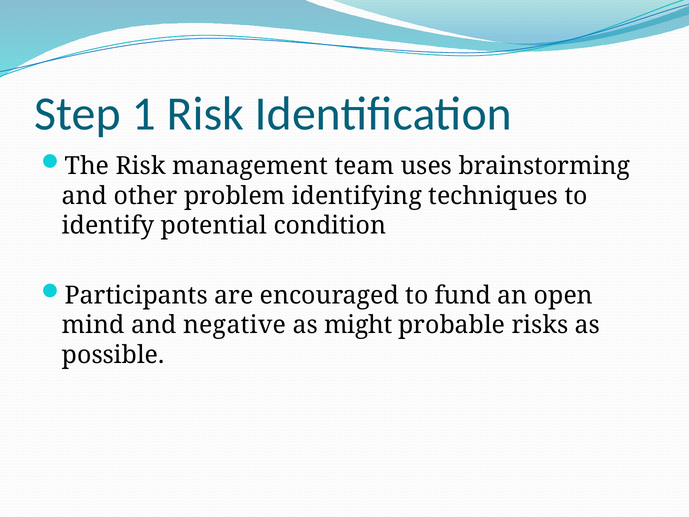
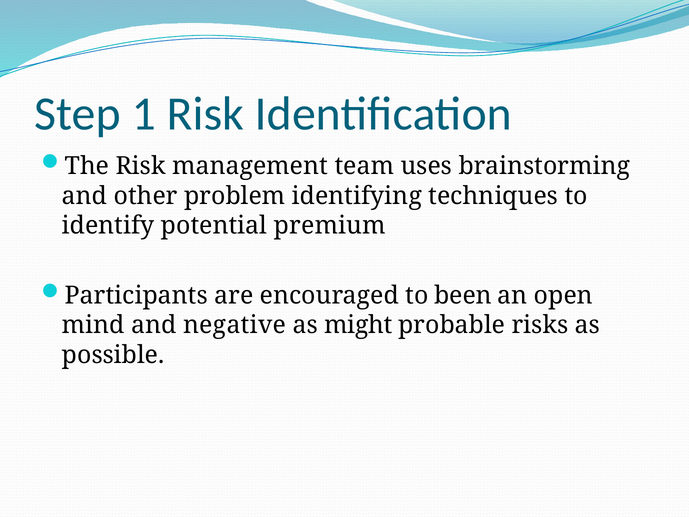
condition: condition -> premium (330, 226)
fund: fund -> been (463, 295)
